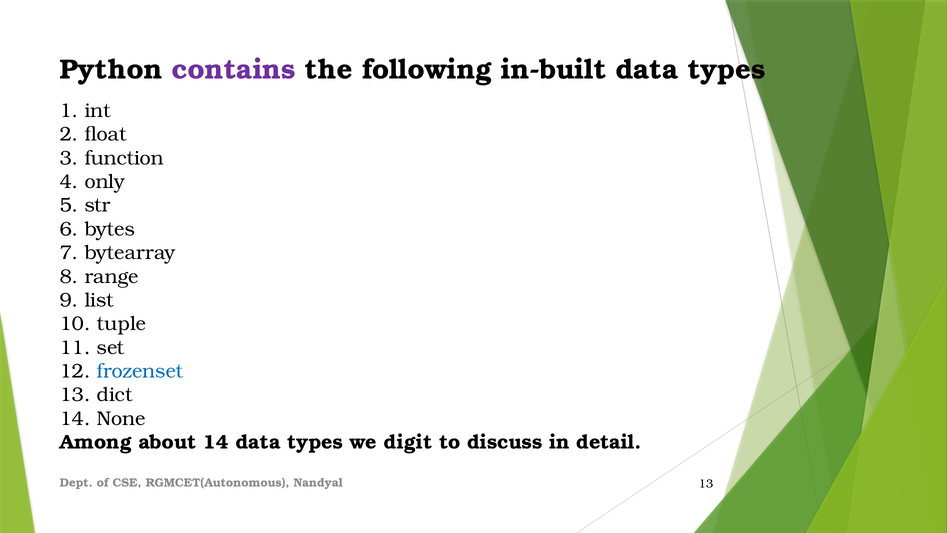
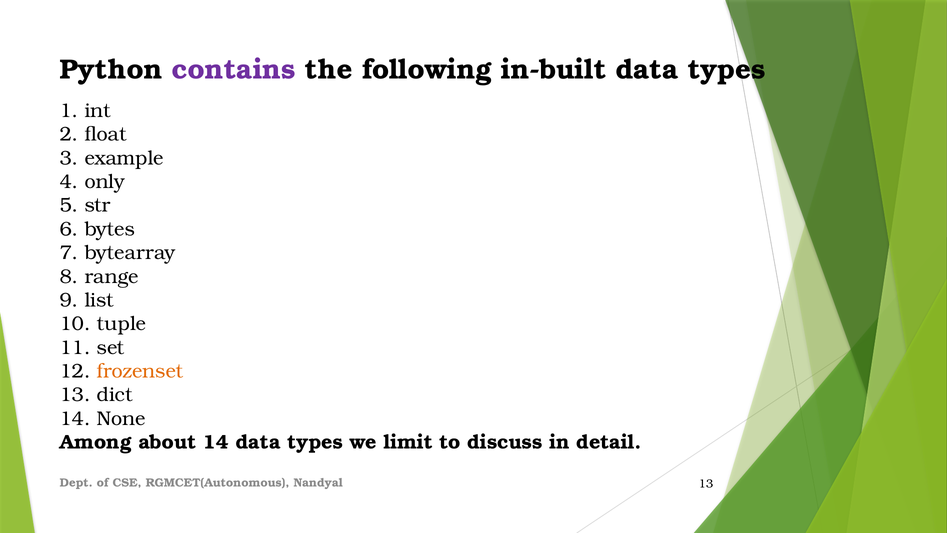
function: function -> example (124, 158)
frozenset colour: blue -> orange (140, 371)
digit: digit -> limit (408, 442)
